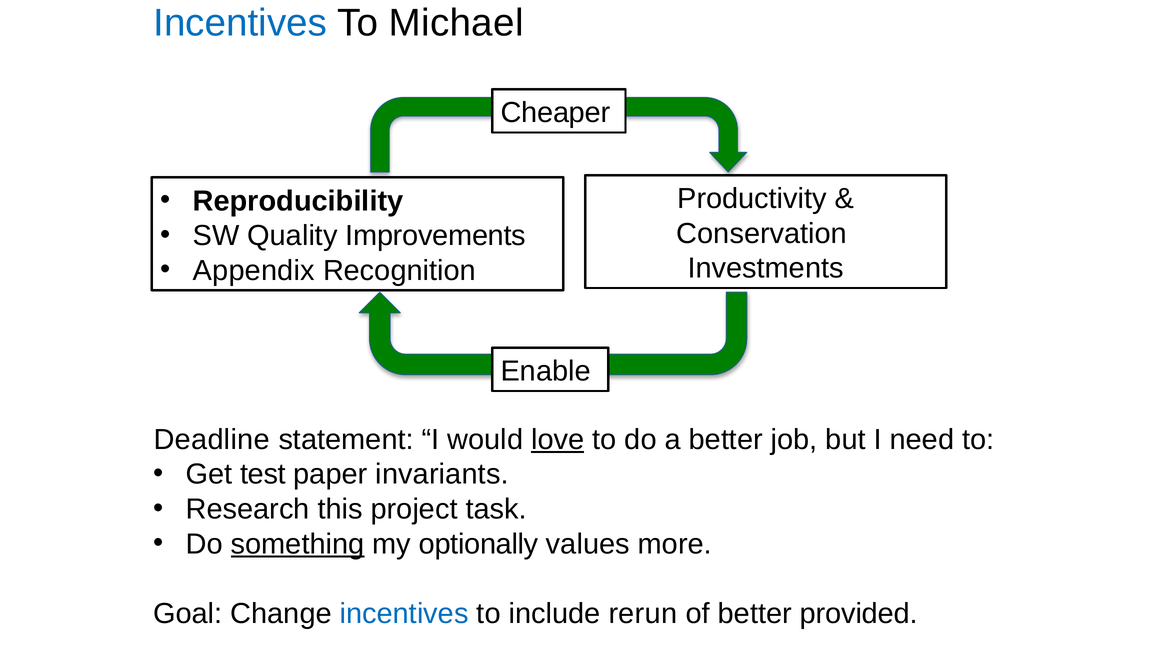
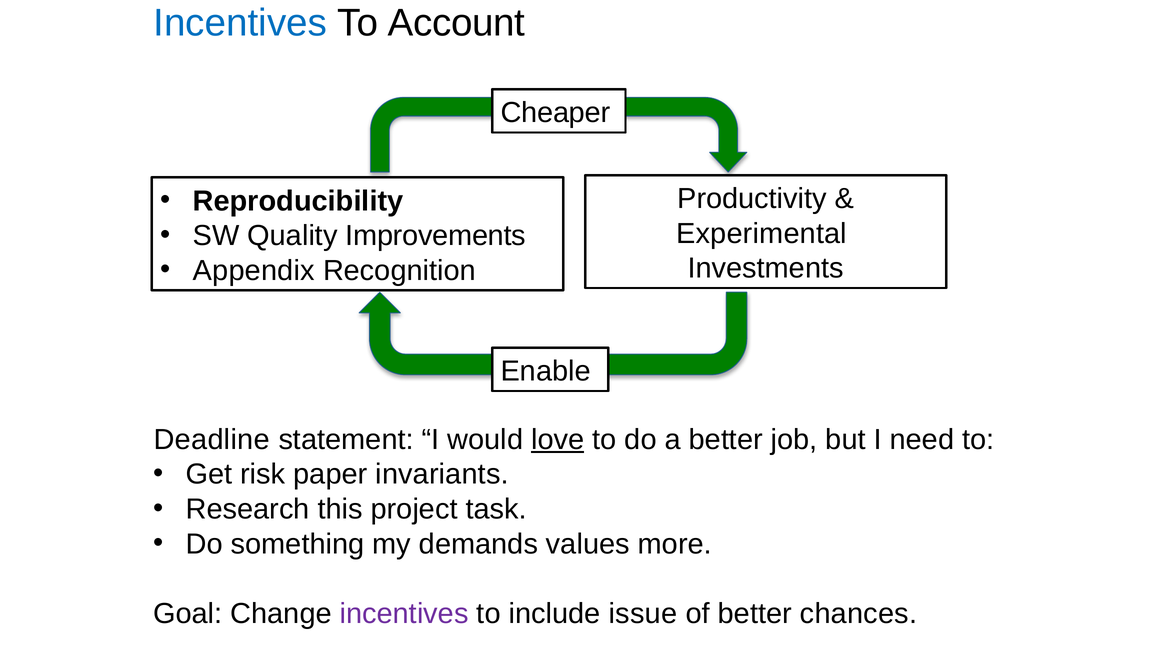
Michael: Michael -> Account (457, 23)
Conservation: Conservation -> Experimental (762, 233)
test: test -> risk (263, 474)
something underline: present -> none (298, 544)
optionally: optionally -> demands (478, 544)
incentives colour: blue -> purple (404, 613)
rerun: rerun -> issue (643, 613)
provided: provided -> chances (859, 613)
